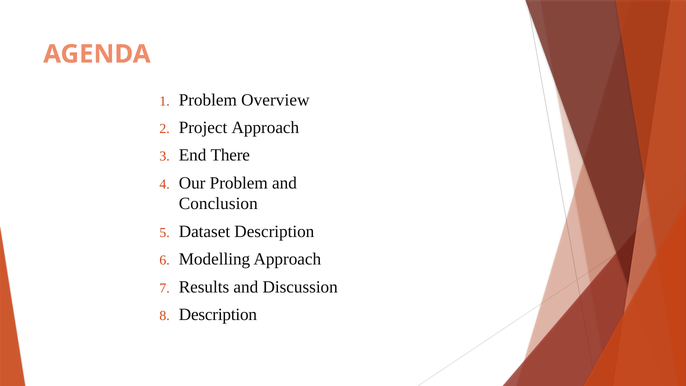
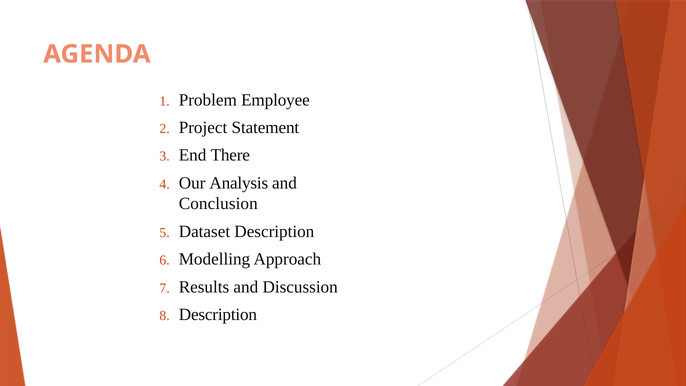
Overview: Overview -> Employee (275, 100)
Project Approach: Approach -> Statement (265, 128)
Our Problem: Problem -> Analysis (239, 183)
